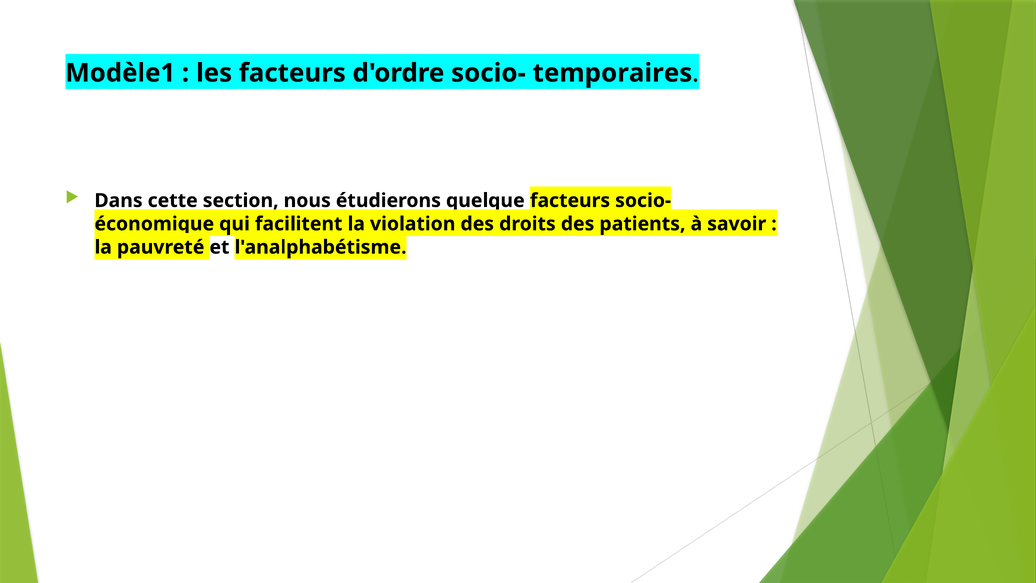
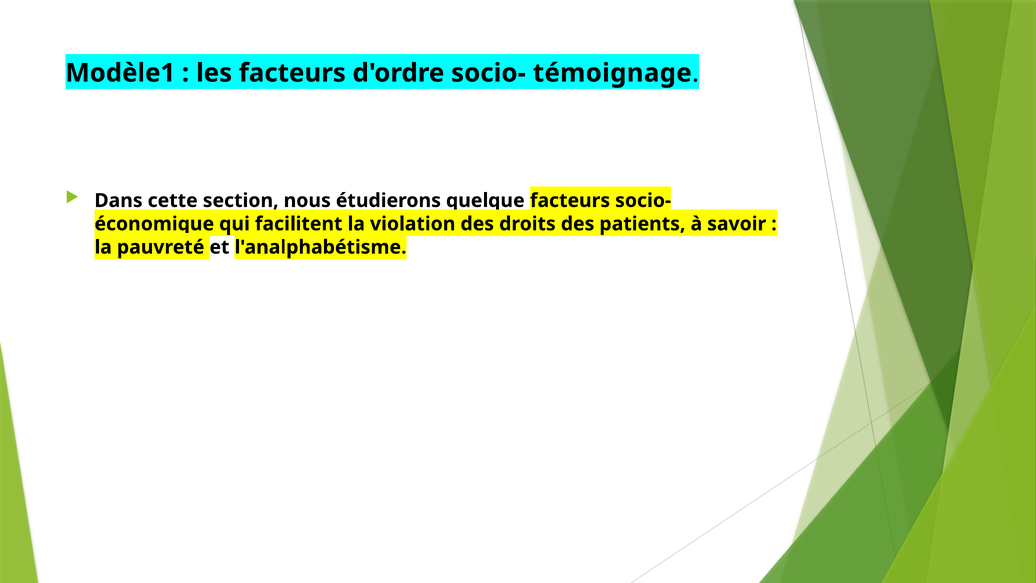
temporaires: temporaires -> témoignage (612, 73)
